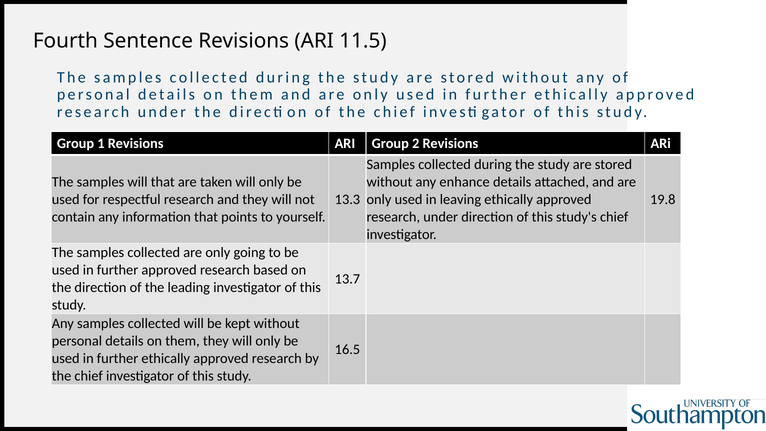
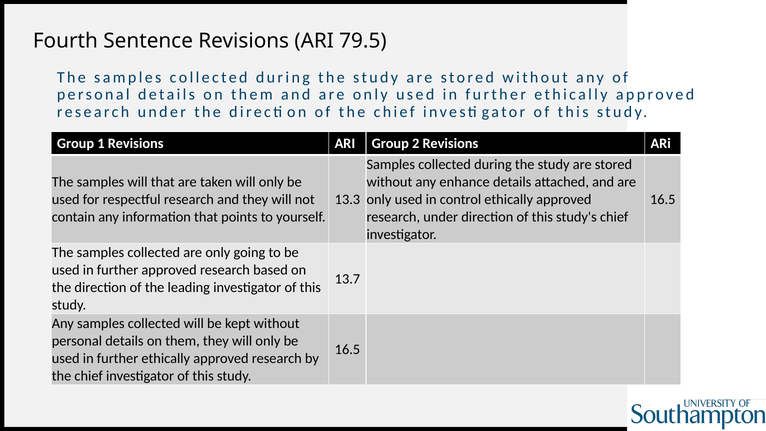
11.5: 11.5 -> 79.5 (363, 41)
leaving: leaving -> control (461, 199)
19.8: 19.8 -> 16.5 (663, 199)
